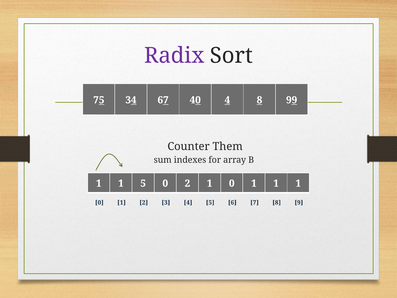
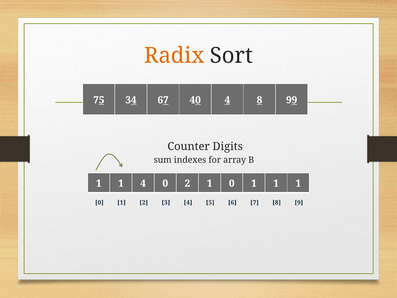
Radix colour: purple -> orange (174, 55)
Them: Them -> Digits (228, 146)
1 5: 5 -> 4 (143, 183)
